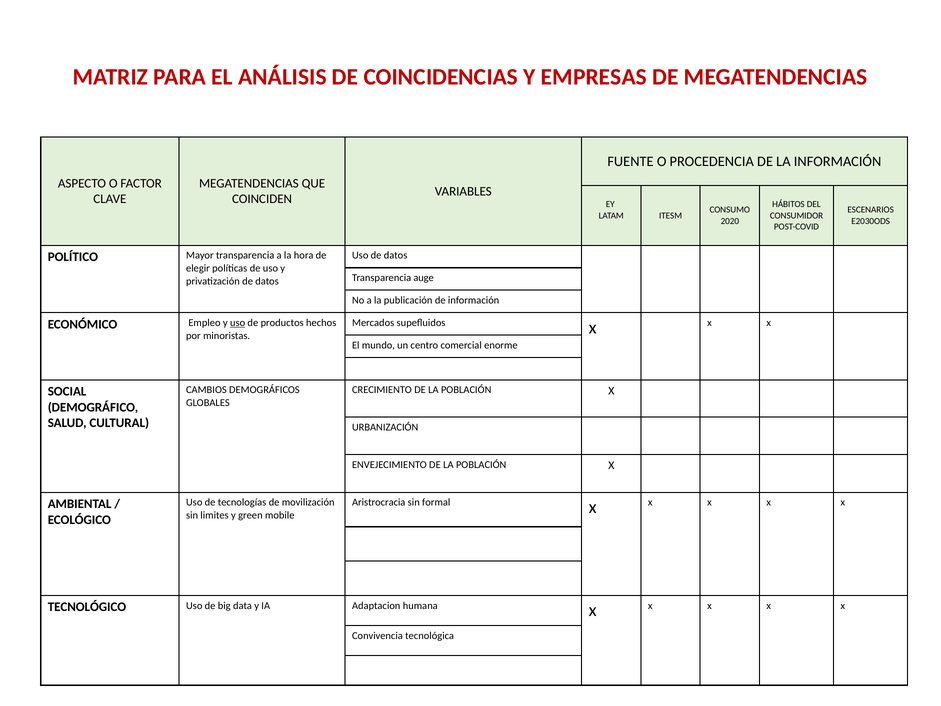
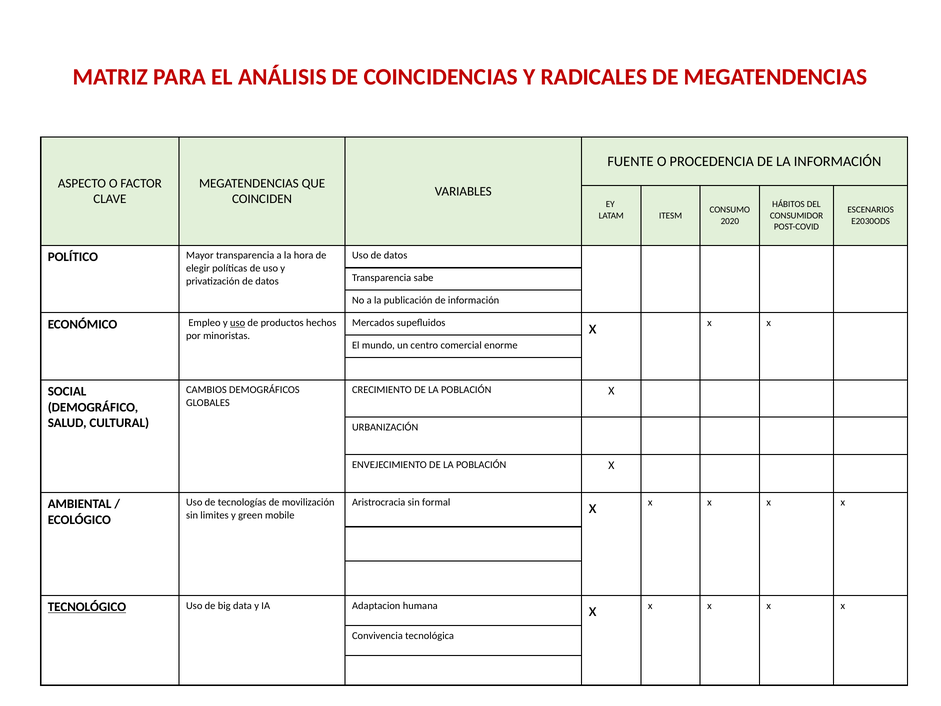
EMPRESAS: EMPRESAS -> RADICALES (594, 77)
auge: auge -> sabe (424, 278)
TECNOLÓGICO underline: none -> present (87, 607)
